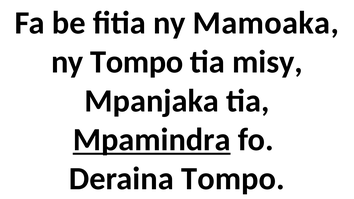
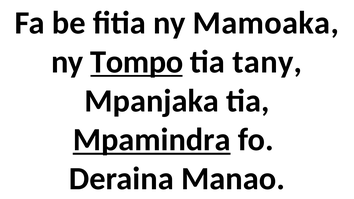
Tompo underline: none -> present (137, 62)
misy: misy -> tany (267, 62)
Deraina Tompo: Tompo -> Manao (233, 179)
